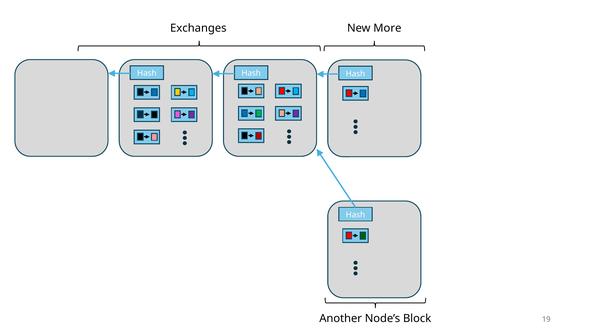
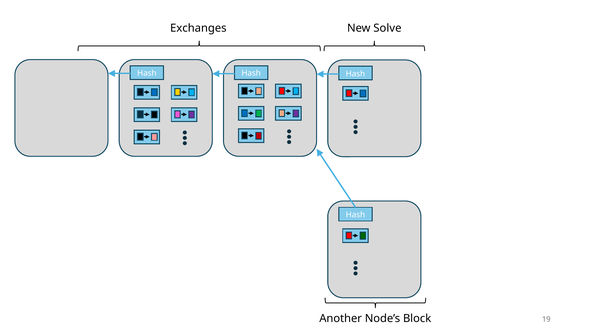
More: More -> Solve (387, 28)
